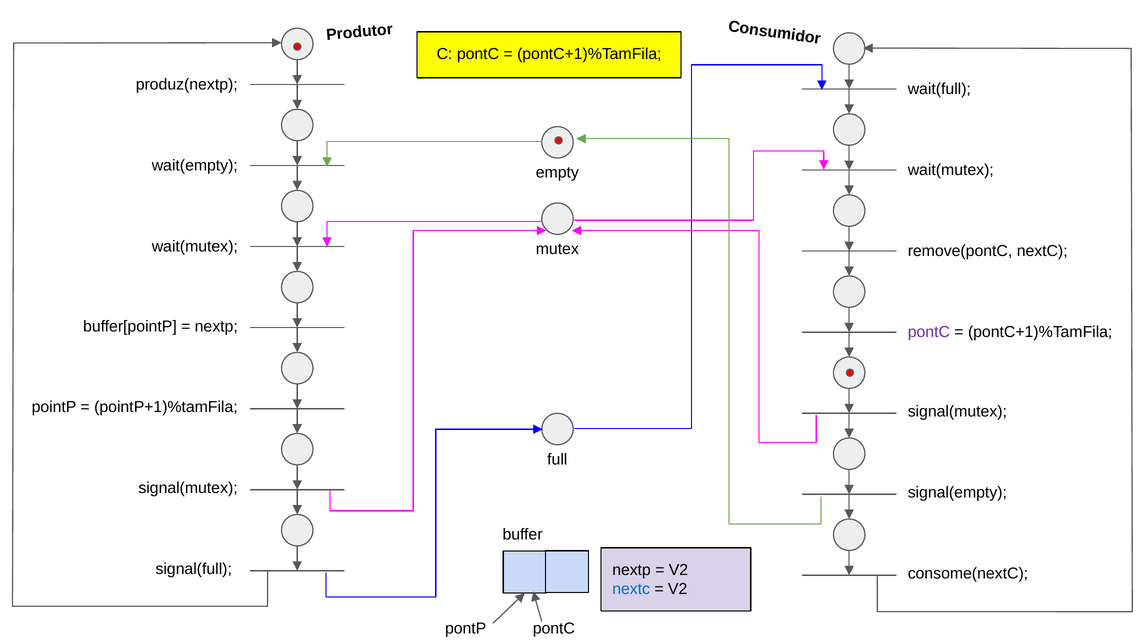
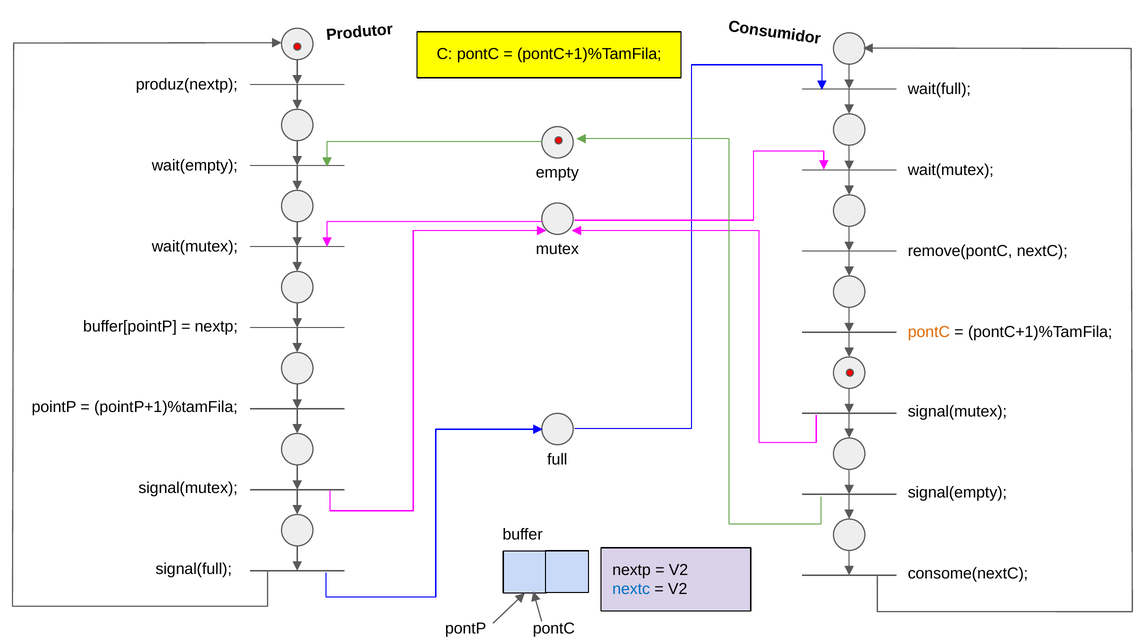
pontC colour: purple -> orange (929, 332)
